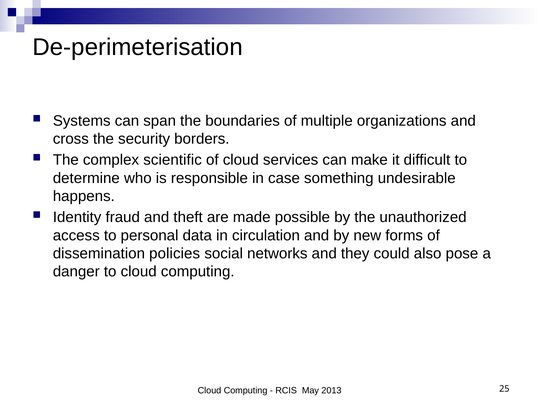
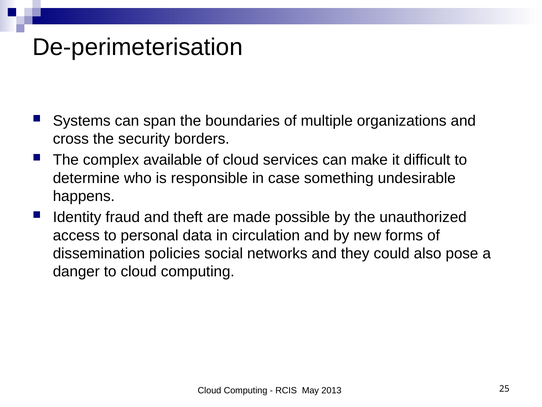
scientific: scientific -> available (173, 160)
